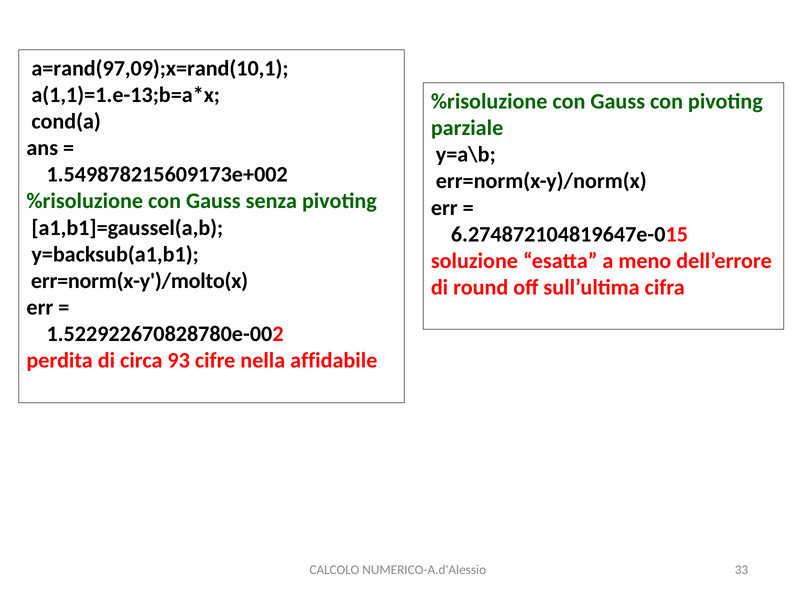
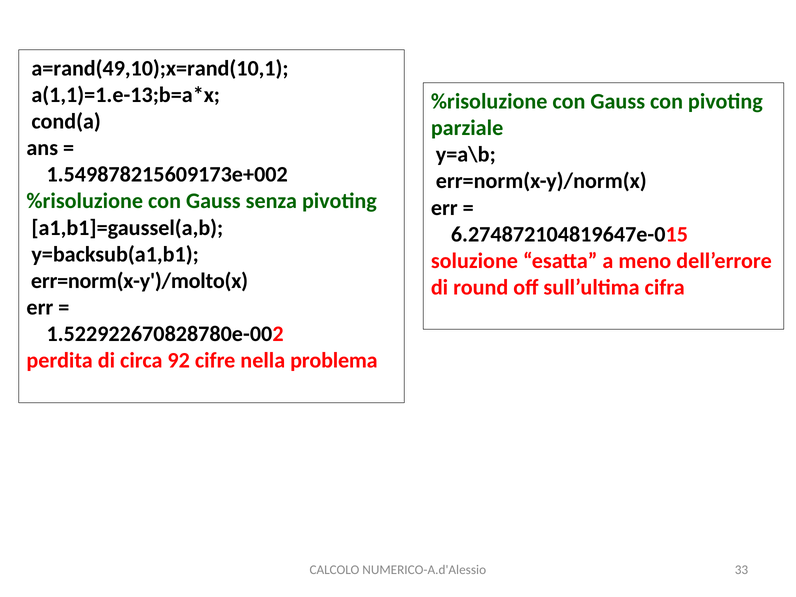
a=rand(97,09);x=rand(10,1: a=rand(97,09);x=rand(10,1 -> a=rand(49,10);x=rand(10,1 (160, 68)
93: 93 -> 92 (179, 360)
affidabile: affidabile -> problema (334, 360)
